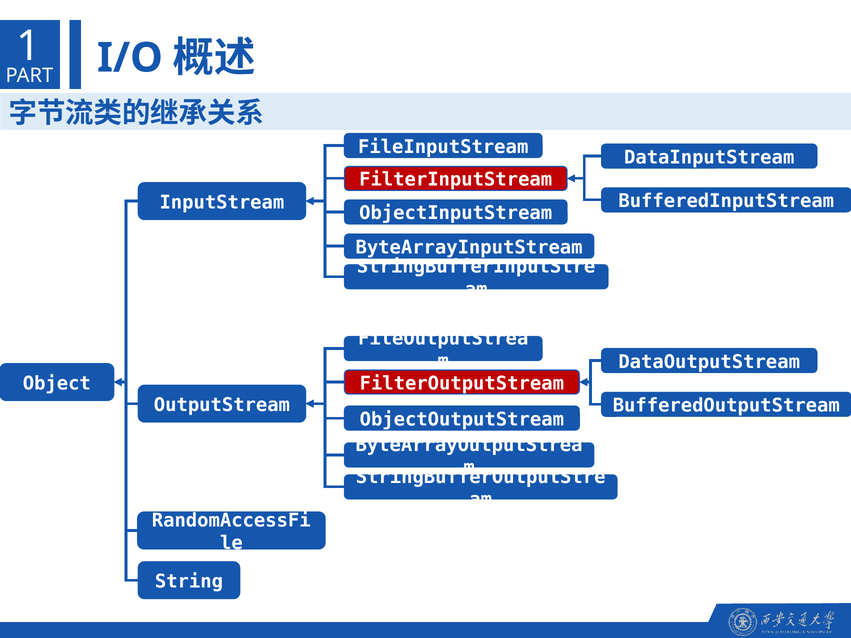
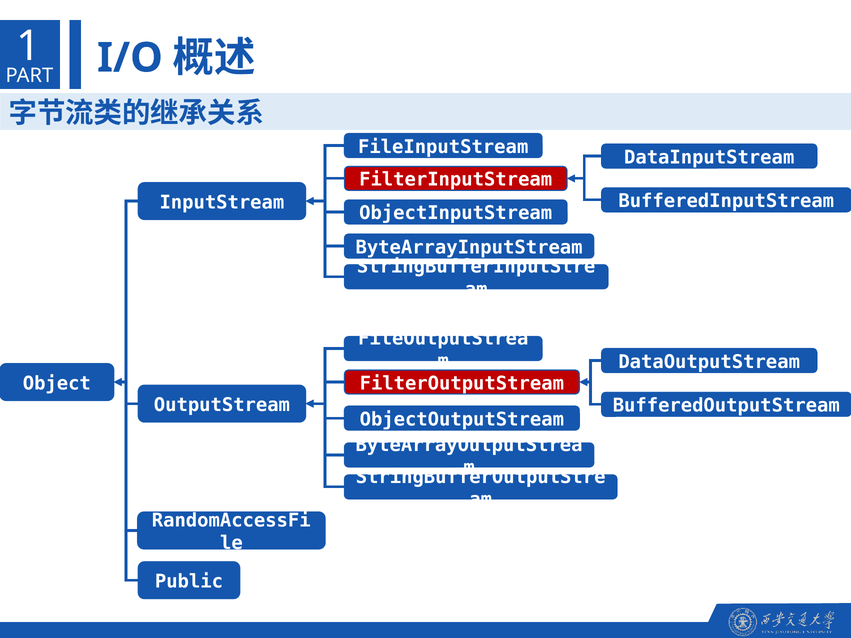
String: String -> Public (189, 582)
